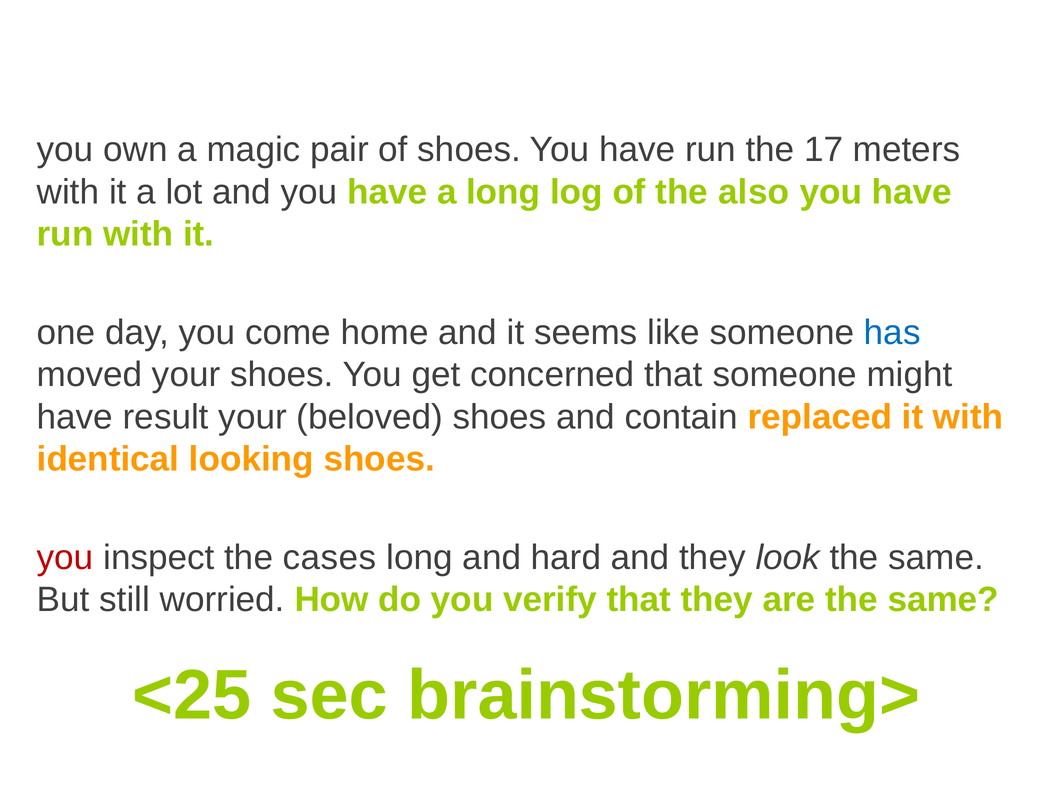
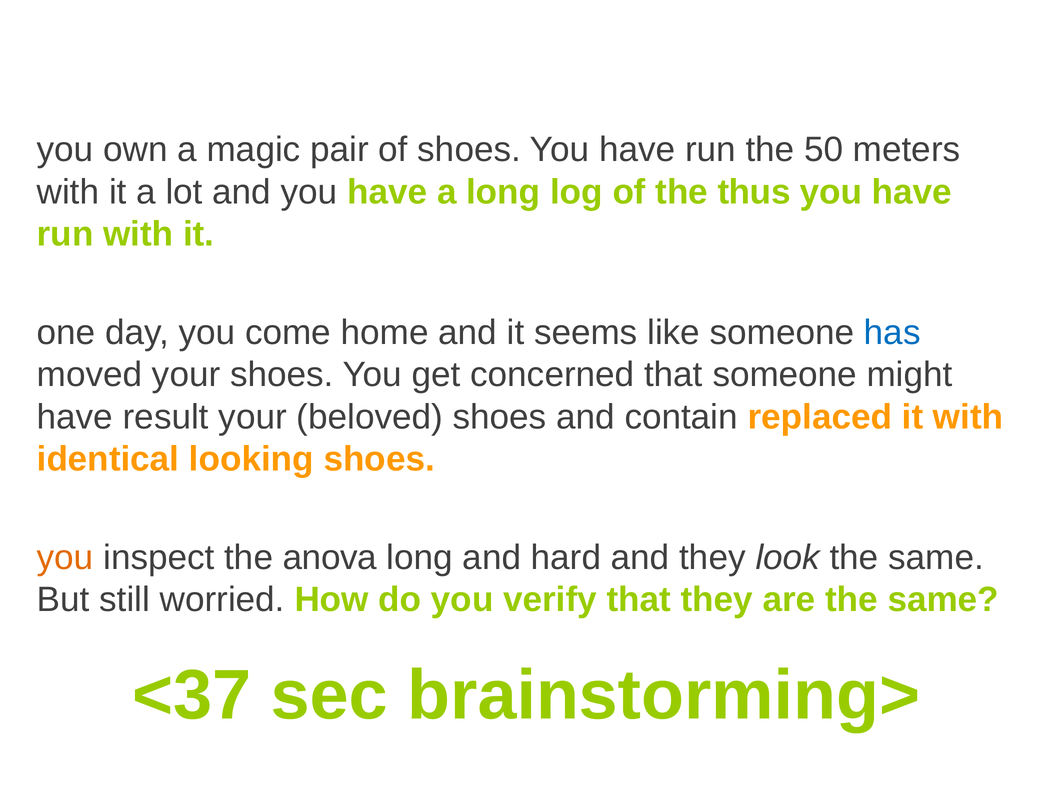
17: 17 -> 50 (824, 150)
also: also -> thus (754, 192)
you colour: red -> orange (65, 557)
cases: cases -> anova (330, 557)
<25: <25 -> <37 (192, 695)
